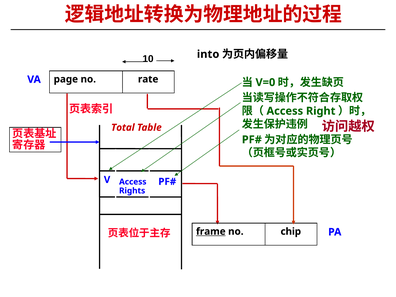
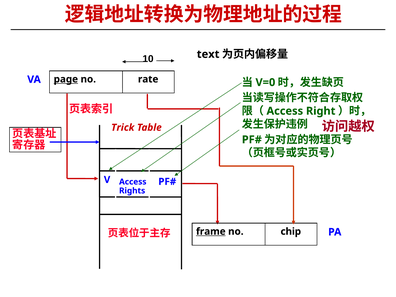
into: into -> text (208, 54)
page underline: none -> present (66, 79)
Total: Total -> Trick (123, 128)
